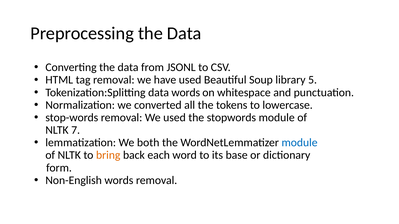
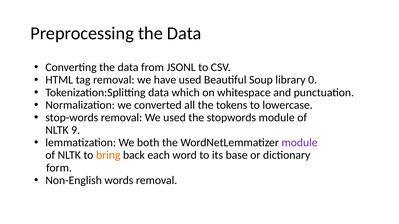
5: 5 -> 0 (313, 80)
data words: words -> which (186, 93)
7: 7 -> 9 (76, 130)
module colour: blue -> purple (300, 143)
